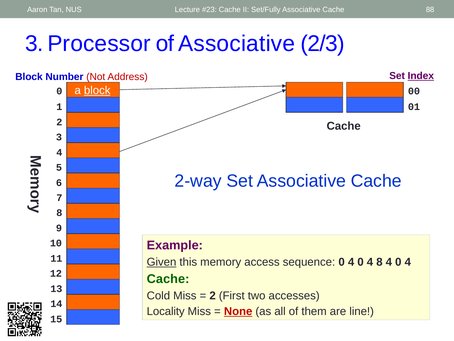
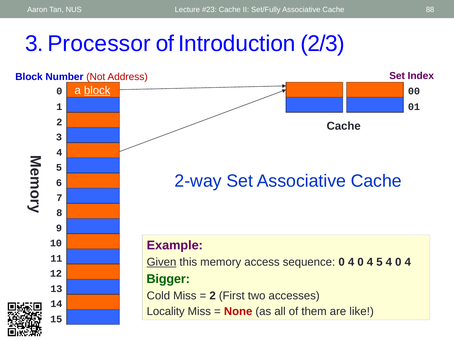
of Associative: Associative -> Introduction (237, 44)
Index underline: present -> none (421, 76)
0 4 8: 8 -> 5 (379, 262)
Cache: Cache -> Bigger (168, 279)
None underline: present -> none (238, 311)
line: line -> like (362, 311)
